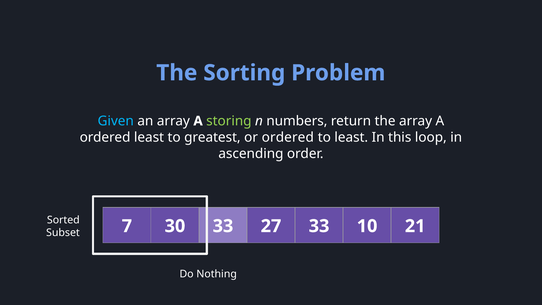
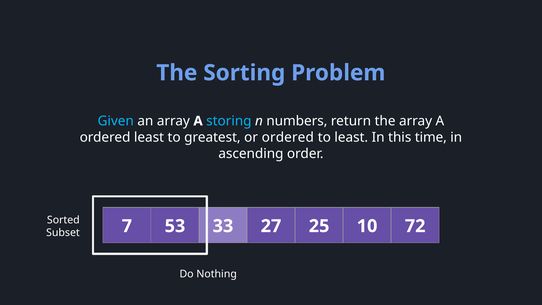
storing colour: light green -> light blue (229, 121)
loop: loop -> time (431, 137)
30: 30 -> 53 (175, 226)
27 33: 33 -> 25 (319, 226)
21: 21 -> 72 (415, 226)
